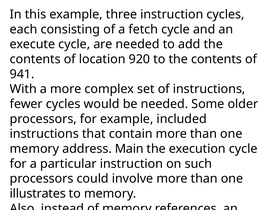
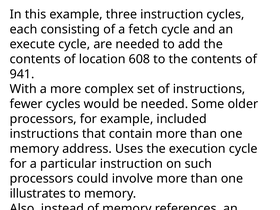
920: 920 -> 608 (139, 59)
Main: Main -> Uses (129, 149)
